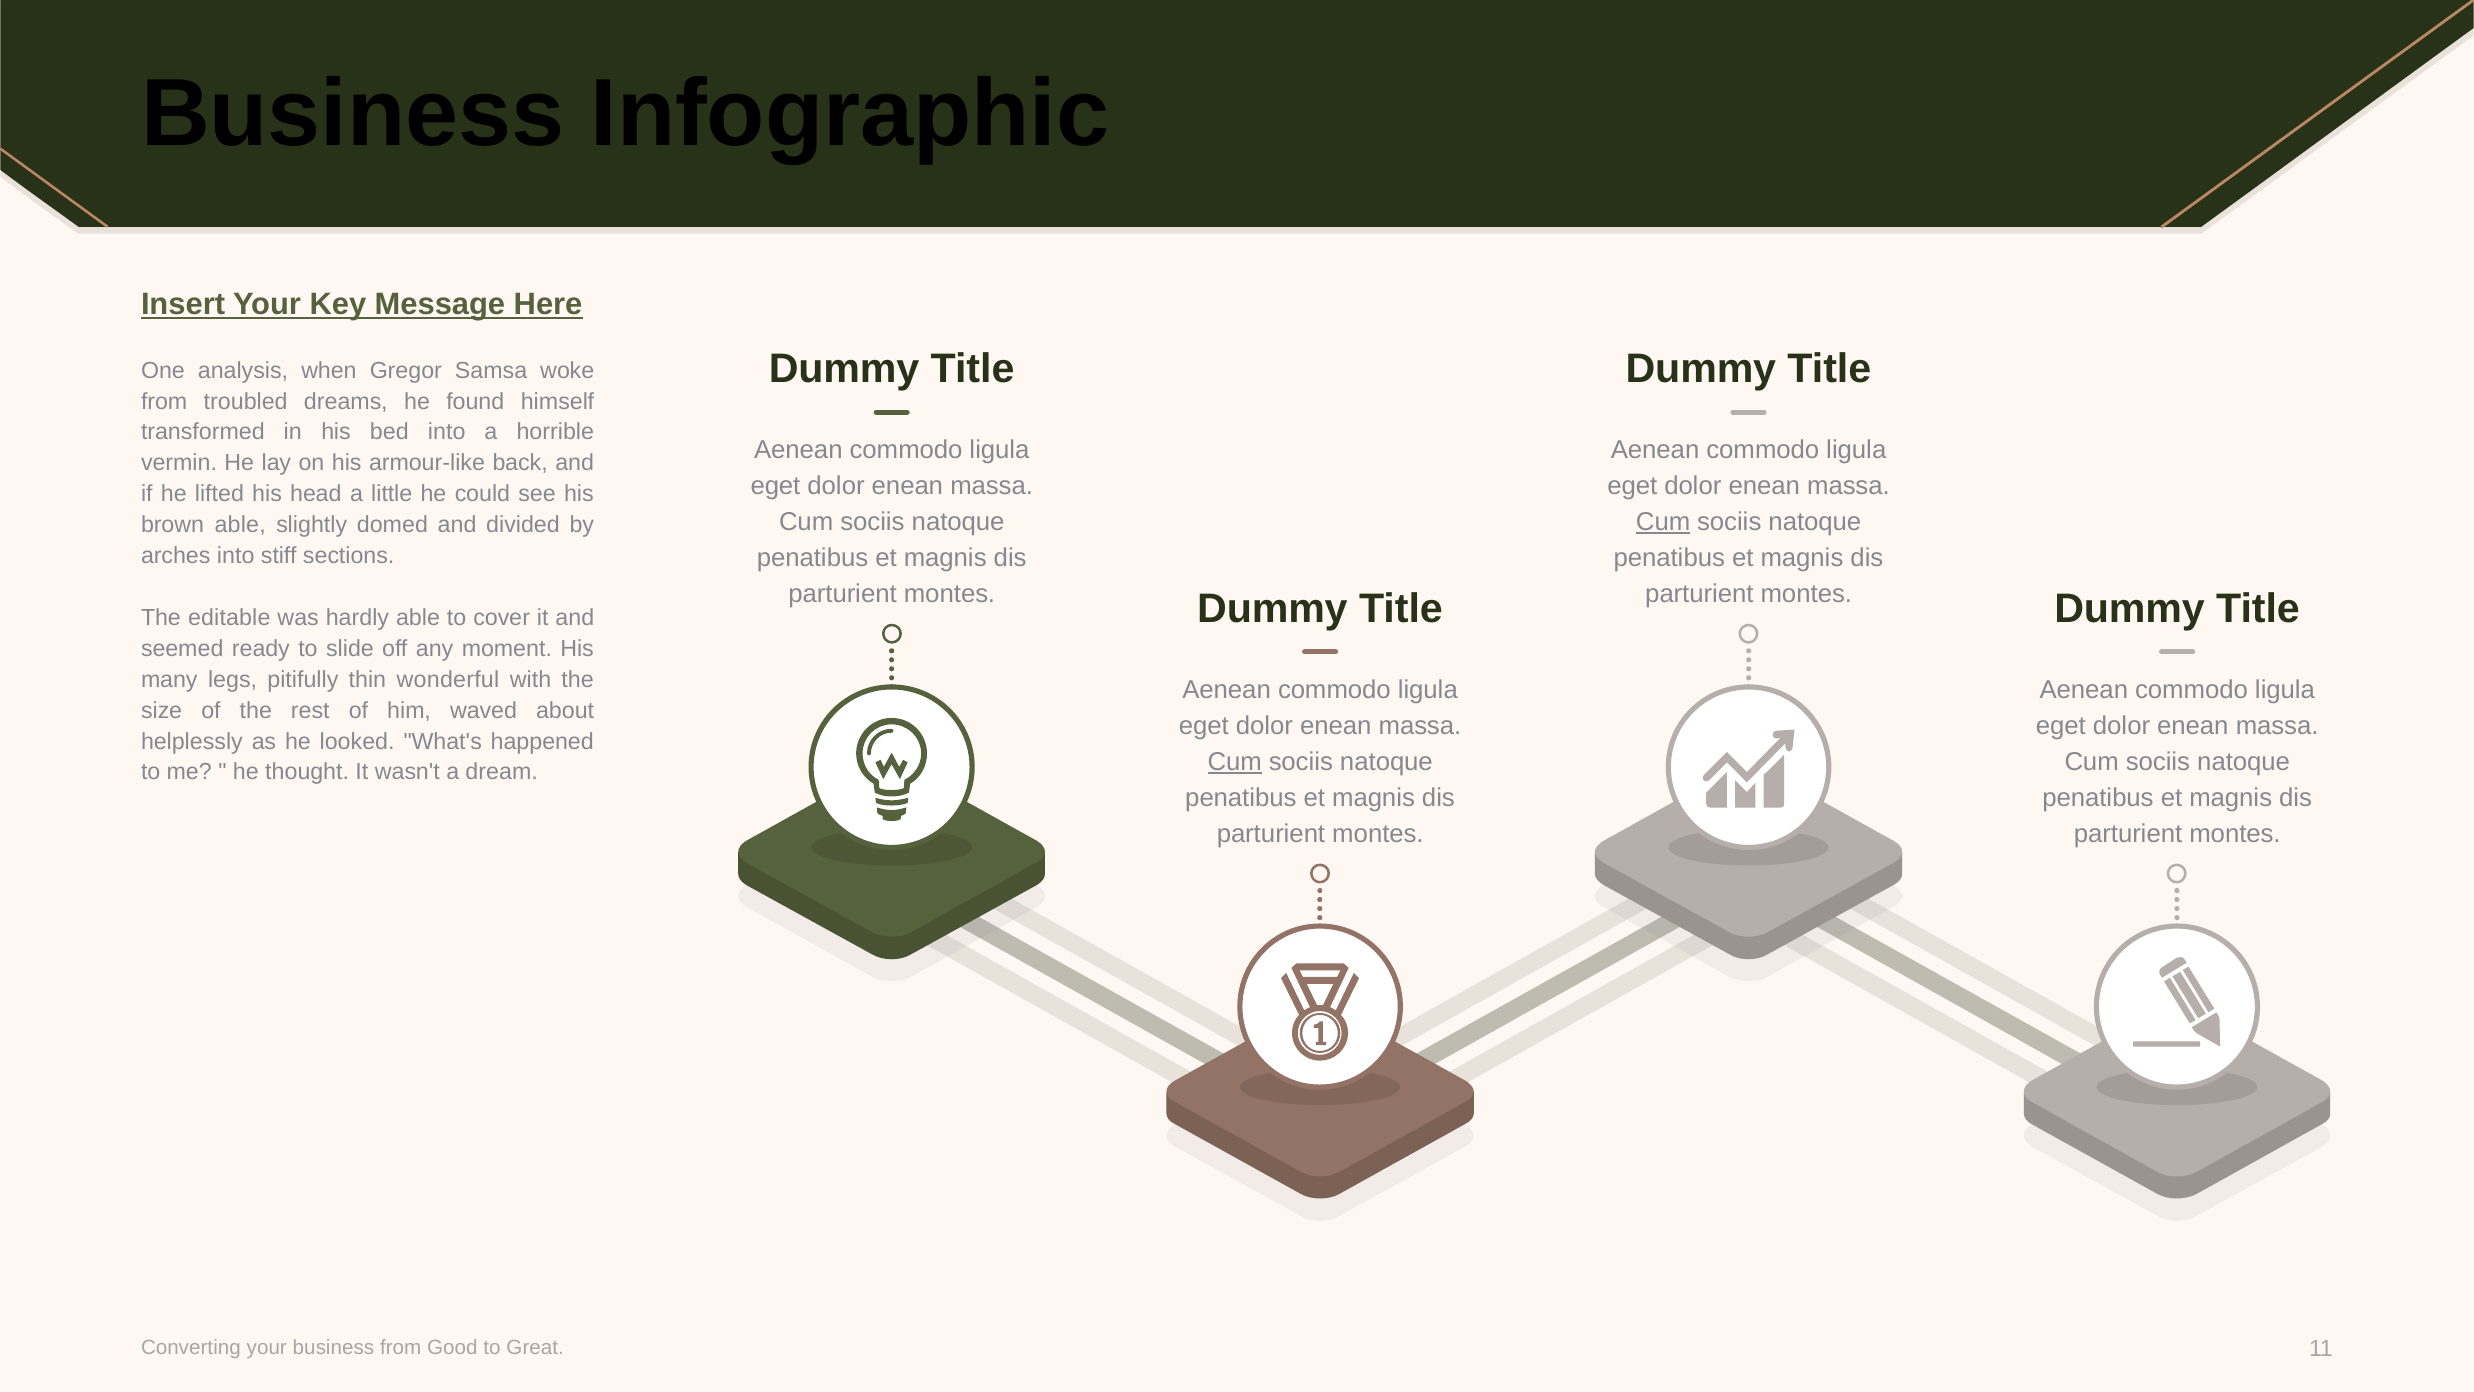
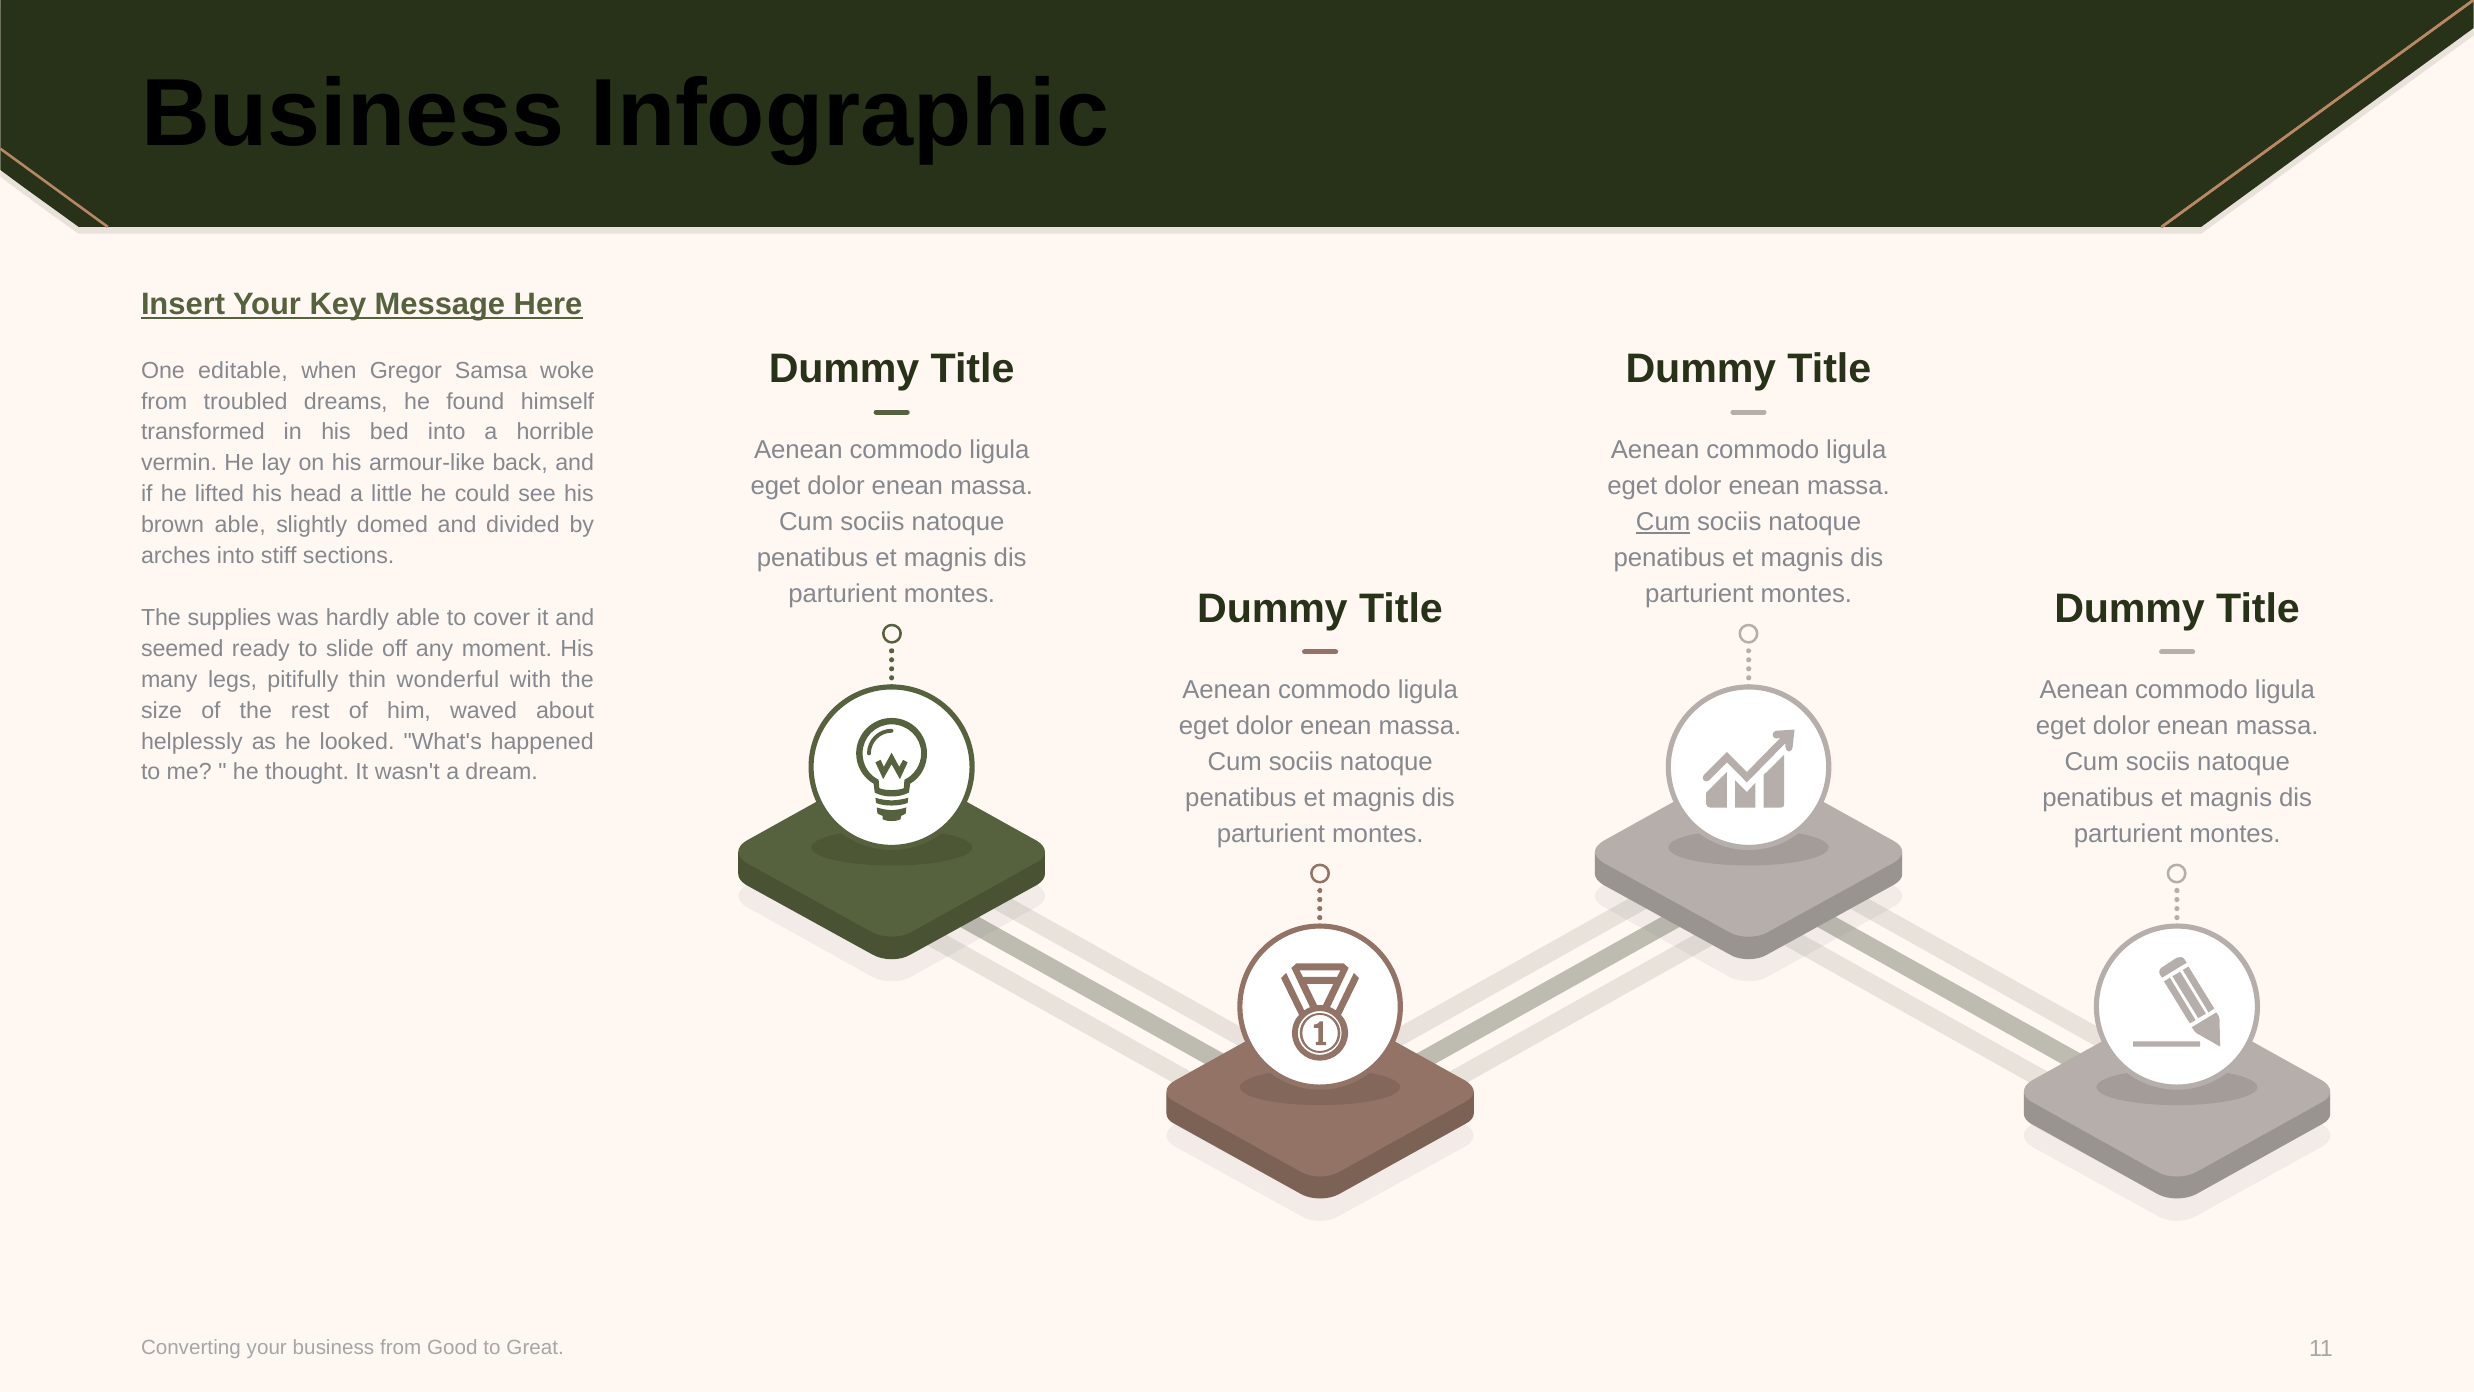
analysis: analysis -> editable (243, 370)
editable: editable -> supplies (229, 618)
Cum underline: present -> none (1235, 762)
